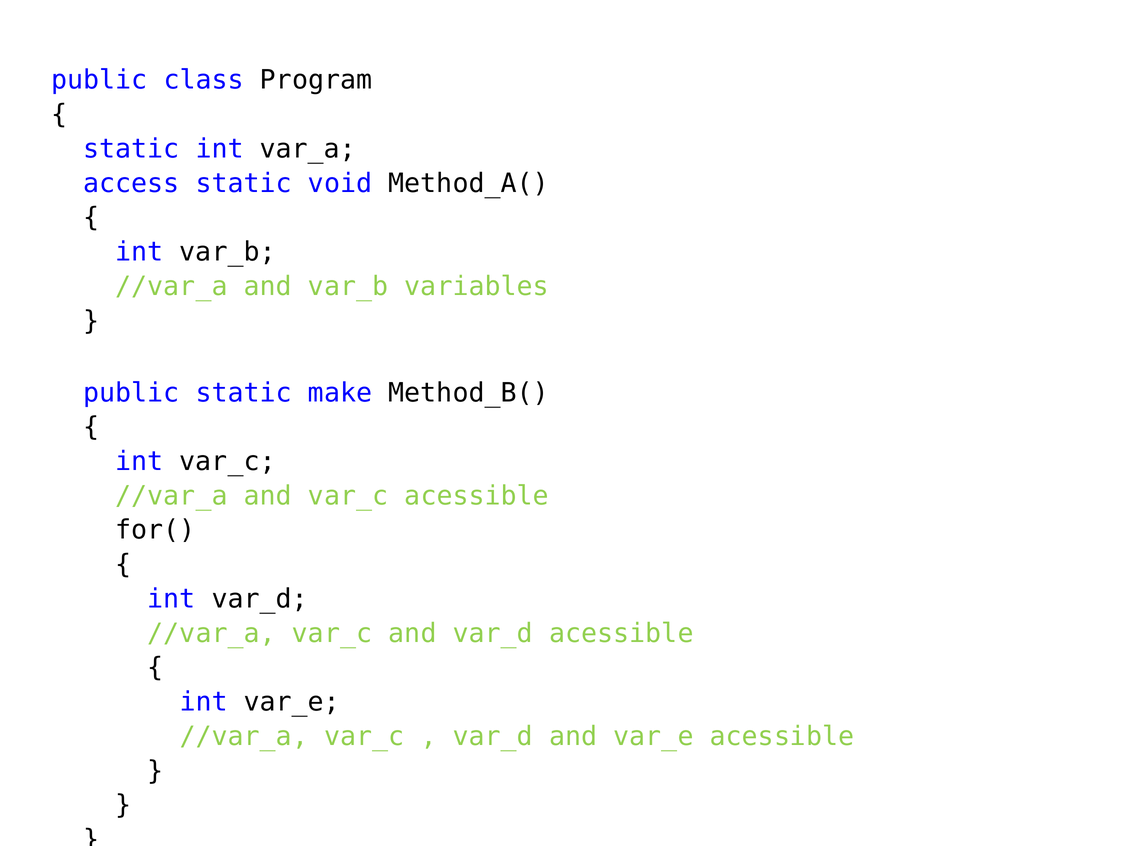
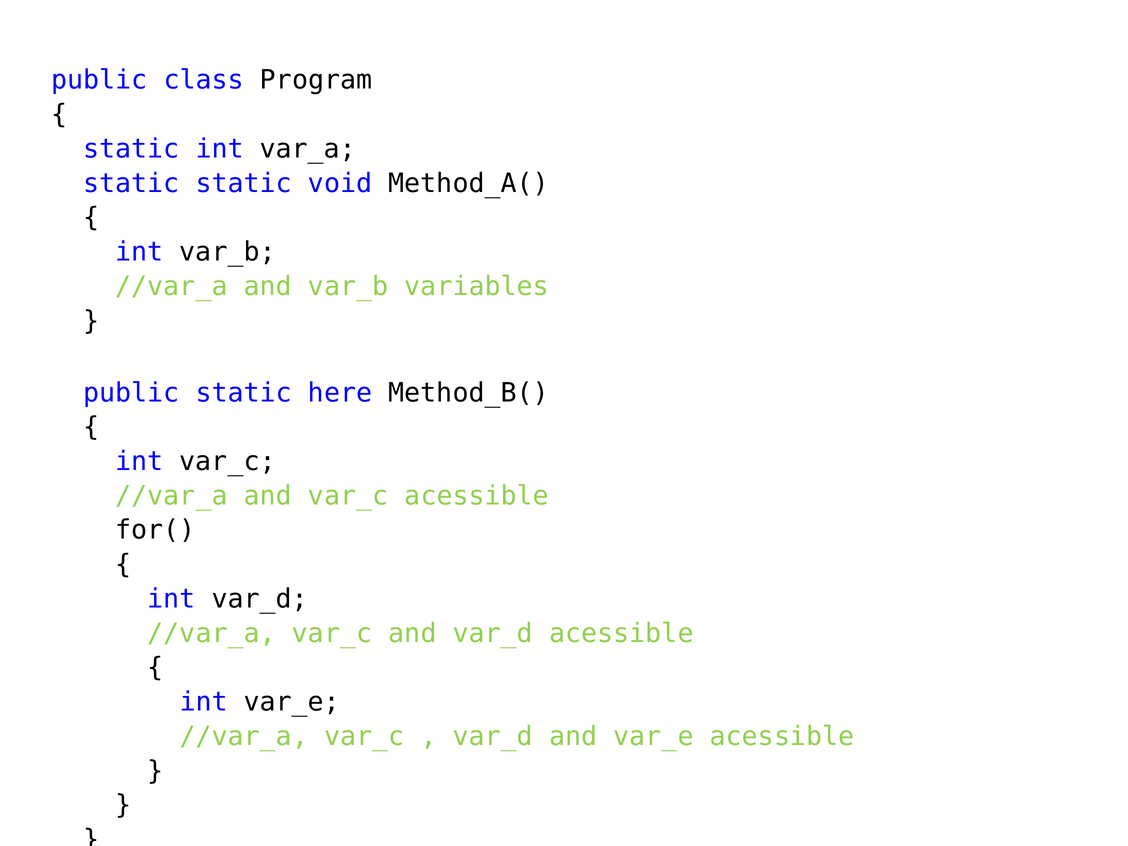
access: access -> static (131, 183)
make: make -> here (340, 393)
